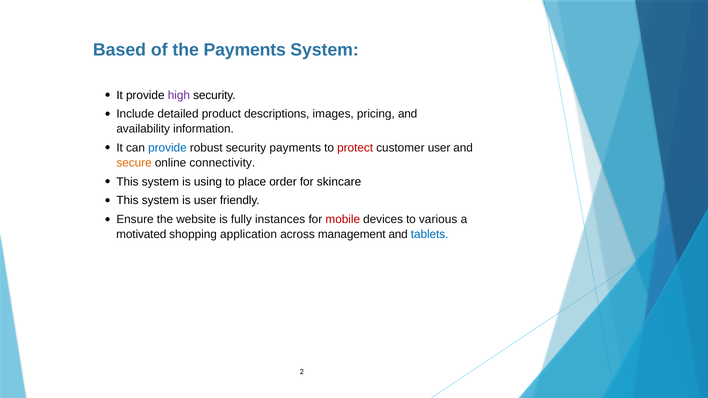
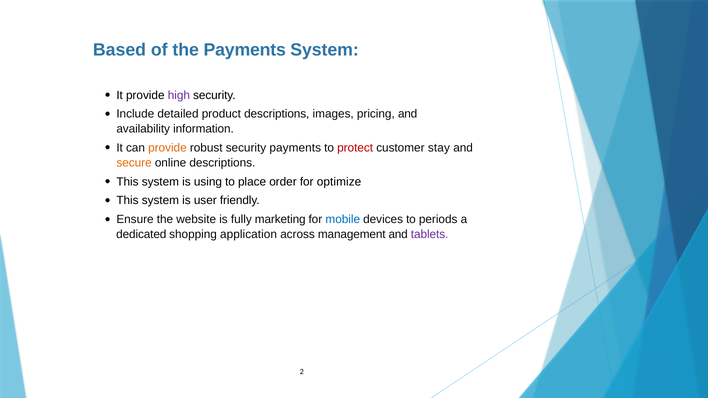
provide colour: blue -> orange (167, 148)
customer user: user -> stay (439, 148)
online connectivity: connectivity -> descriptions (222, 163)
skincare: skincare -> optimize (339, 182)
instances: instances -> marketing (280, 220)
mobile colour: red -> blue (343, 220)
various: various -> periods (438, 220)
motivated: motivated -> dedicated (141, 234)
tablets colour: blue -> purple (430, 234)
